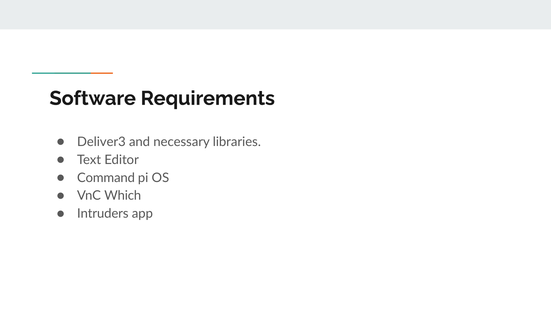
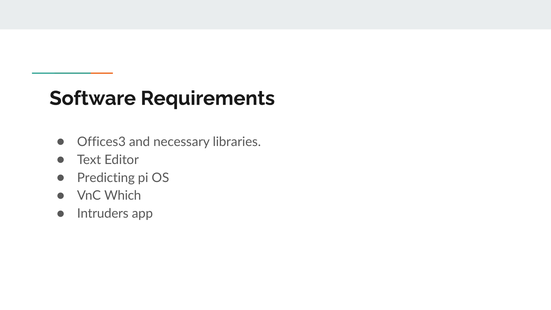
Deliver3: Deliver3 -> Offices3 (101, 142)
Command: Command -> Predicting (106, 178)
